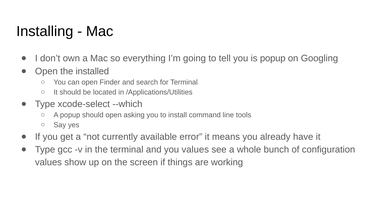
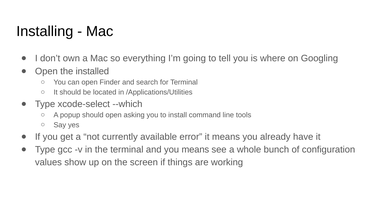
is popup: popup -> where (273, 59)
you values: values -> means (195, 150)
